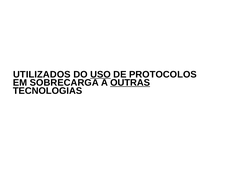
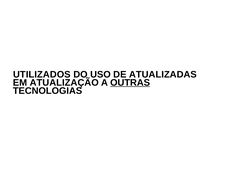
USO underline: present -> none (100, 75)
PROTOCOLOS: PROTOCOLOS -> ATUALIZADAS (163, 75)
SOBRECARGA: SOBRECARGA -> ATUALIZAÇÃO (64, 83)
